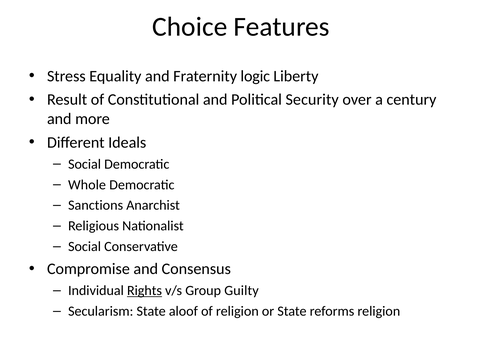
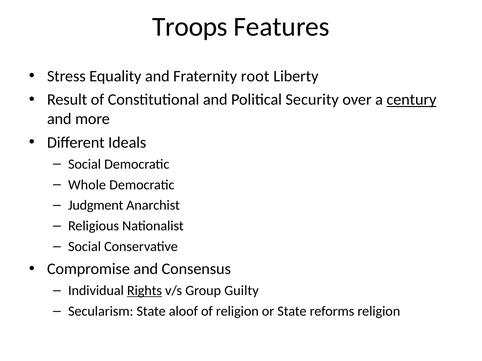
Choice: Choice -> Troops (190, 27)
logic: logic -> root (255, 76)
century underline: none -> present (411, 100)
Sanctions: Sanctions -> Judgment (96, 206)
